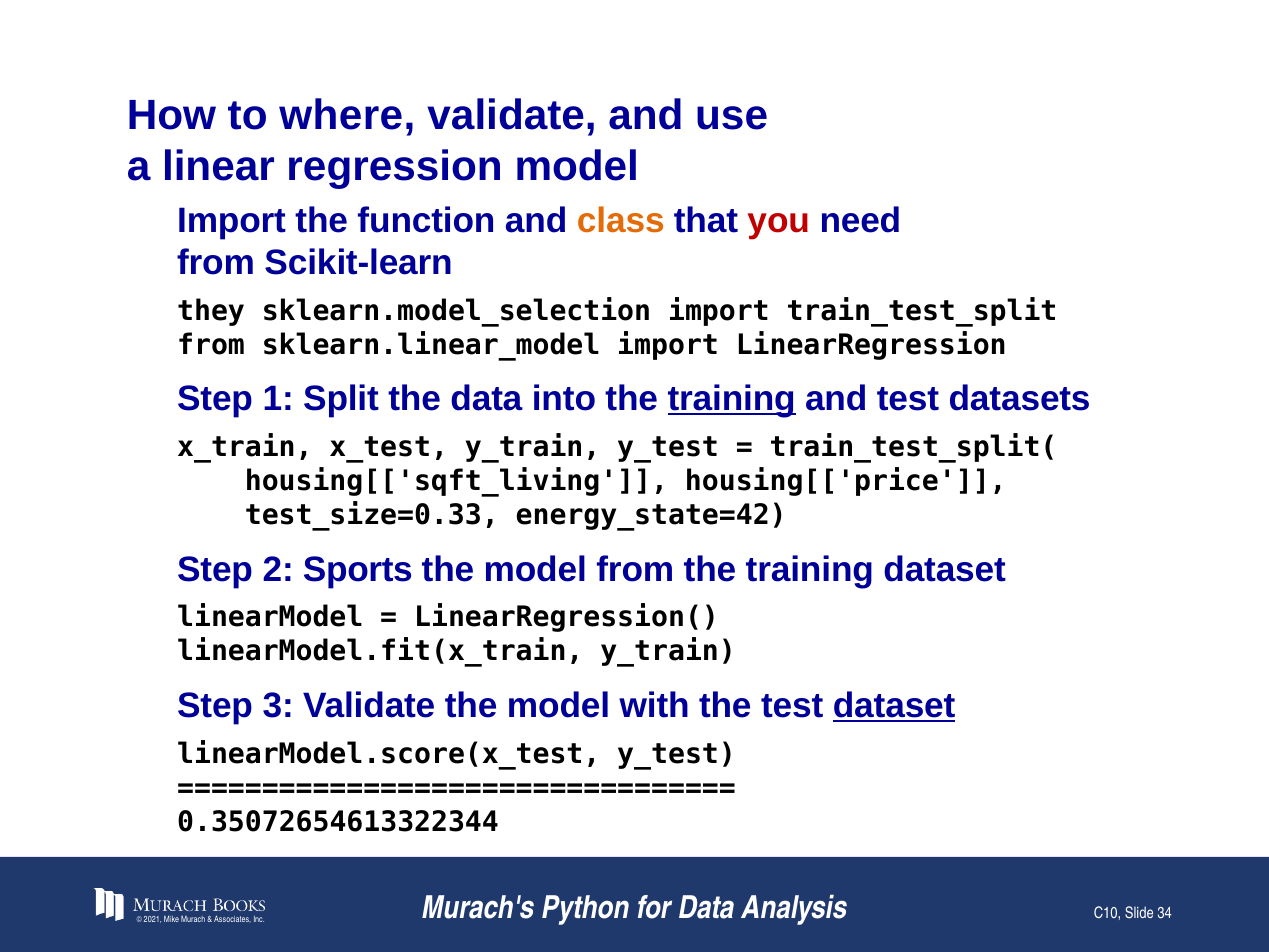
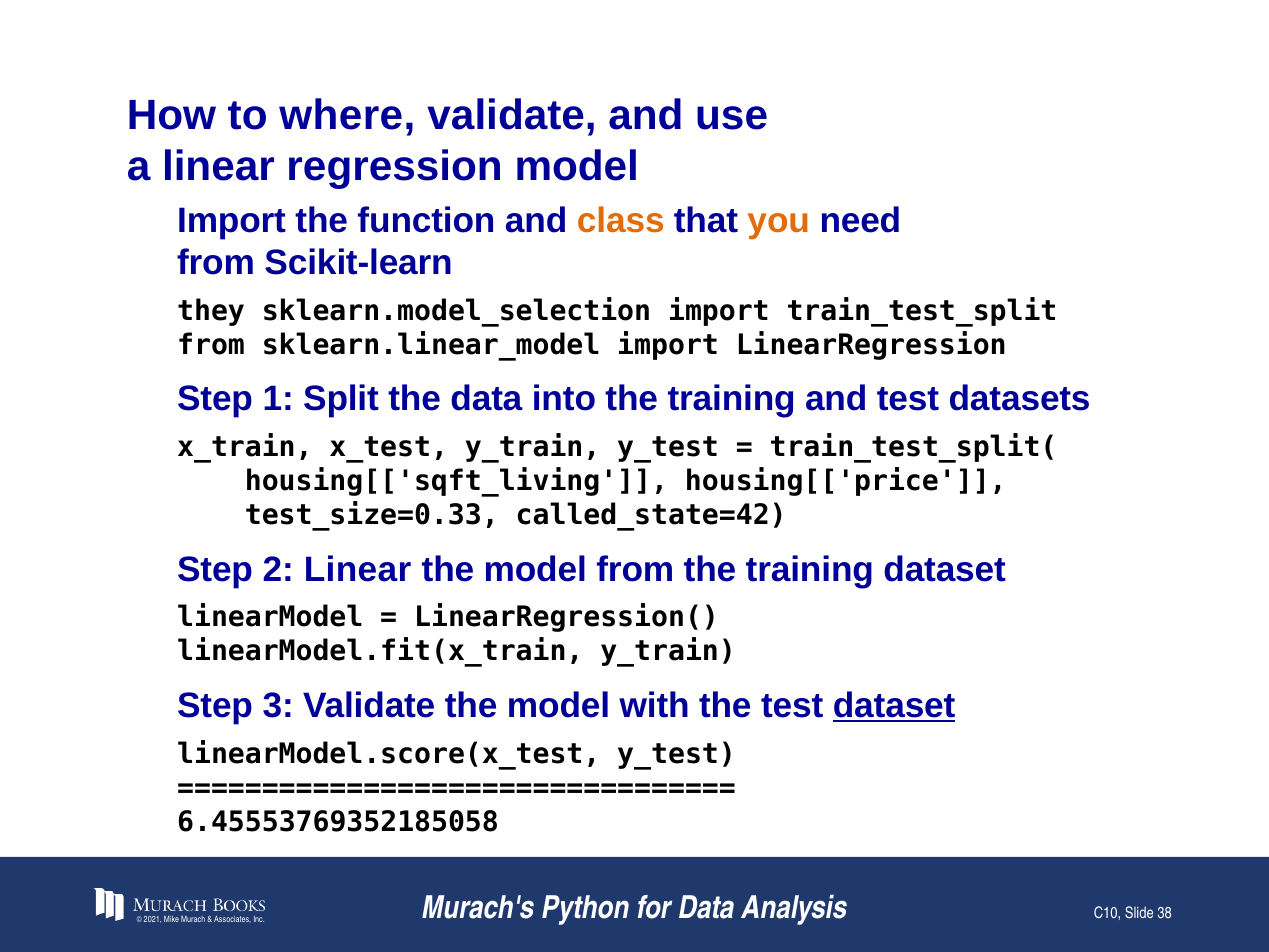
you colour: red -> orange (779, 220)
training underline: present -> none (732, 399)
energy_state=42: energy_state=42 -> called_state=42 (651, 515)
2 Sports: Sports -> Linear (358, 569)
0.35072654613322344: 0.35072654613322344 -> 6.45553769352185058 (338, 822)
34: 34 -> 38 (1165, 913)
